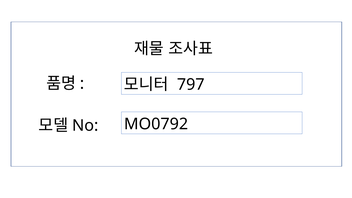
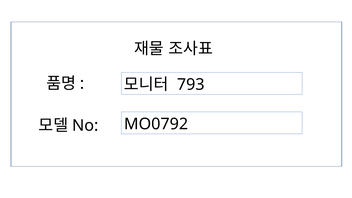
797: 797 -> 793 (191, 85)
